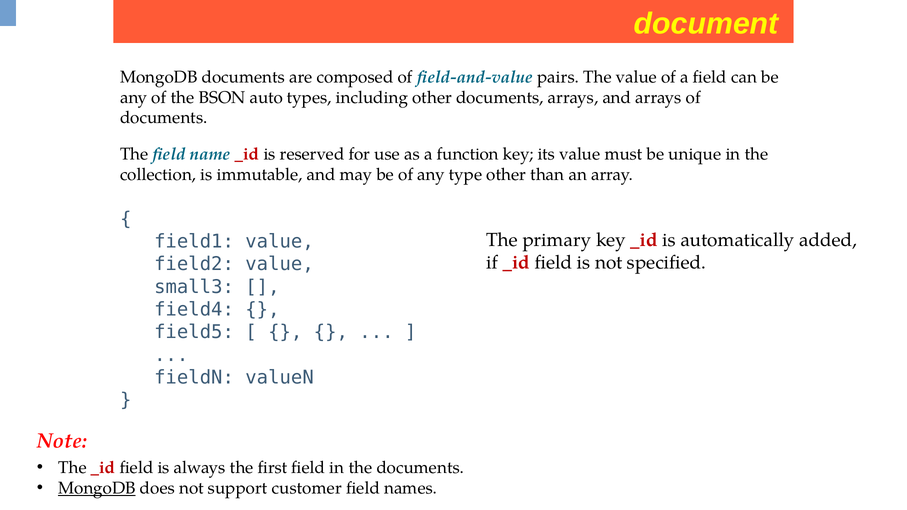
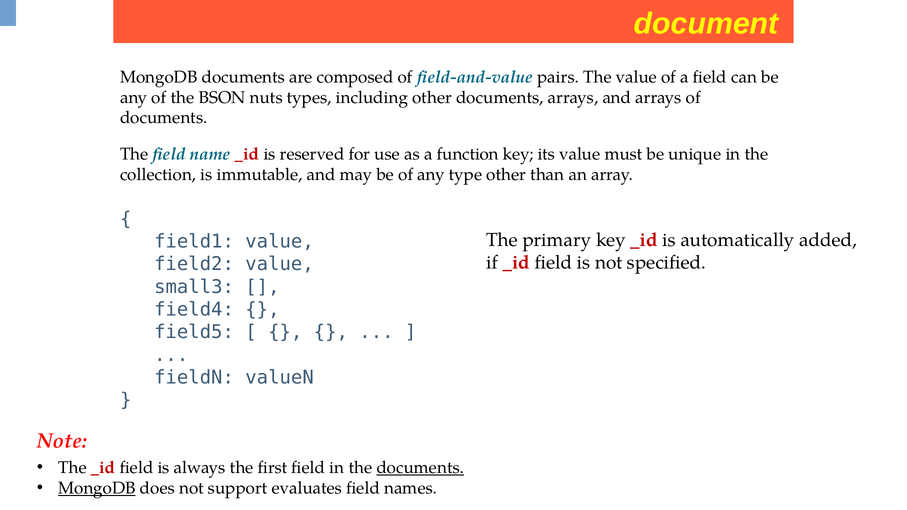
auto: auto -> nuts (266, 97)
documents underline: none -> present (420, 468)
customer: customer -> evaluates (307, 488)
